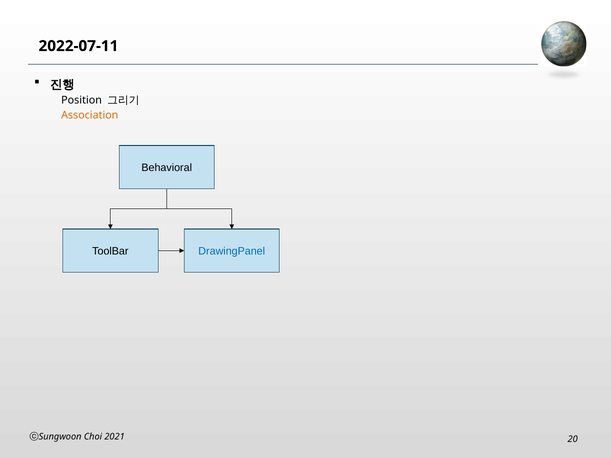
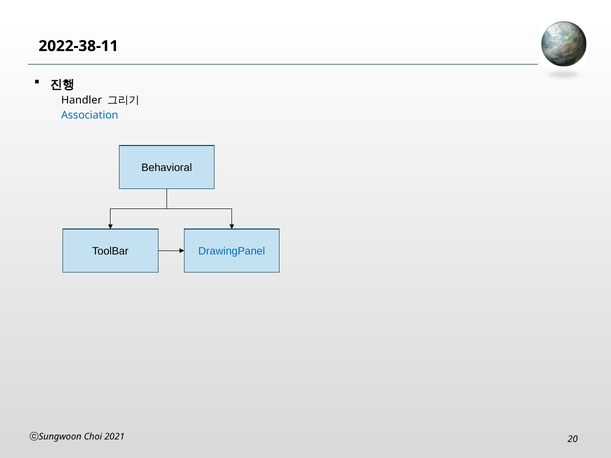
2022-07-11: 2022-07-11 -> 2022-38-11 (78, 46)
Position: Position -> Handler (82, 100)
Association colour: orange -> blue (90, 115)
